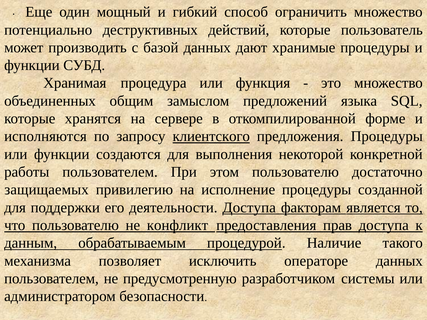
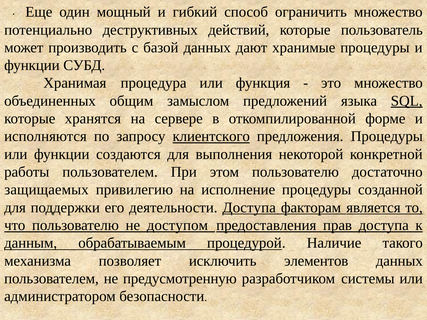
SQL underline: none -> present (407, 101)
конфликт: конфликт -> доступом (177, 225)
операторе: операторе -> элементов (316, 261)
